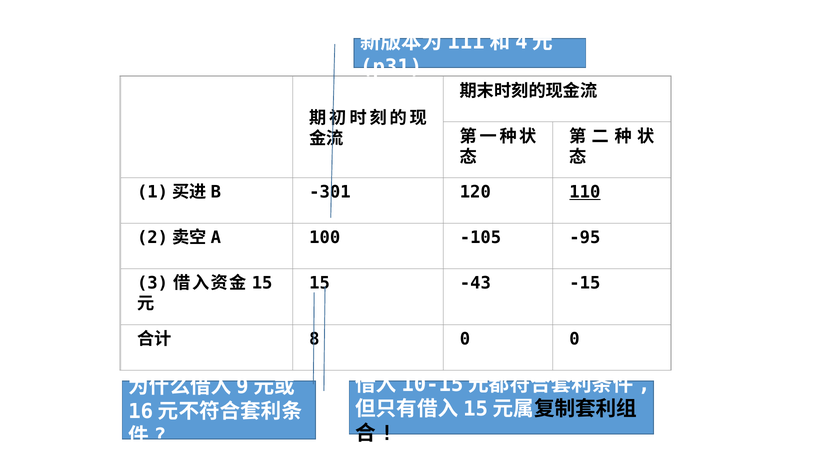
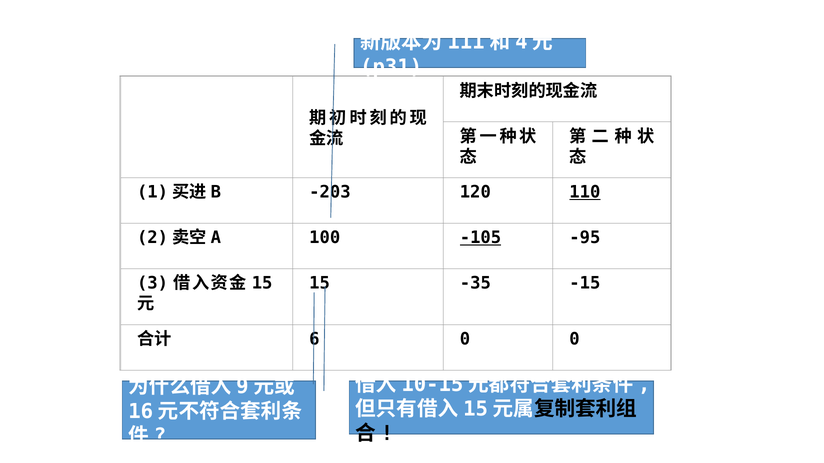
-301: -301 -> -203 (330, 192)
-105 underline: none -> present (480, 238)
-43: -43 -> -35 (475, 283)
8: 8 -> 6 (314, 339)
